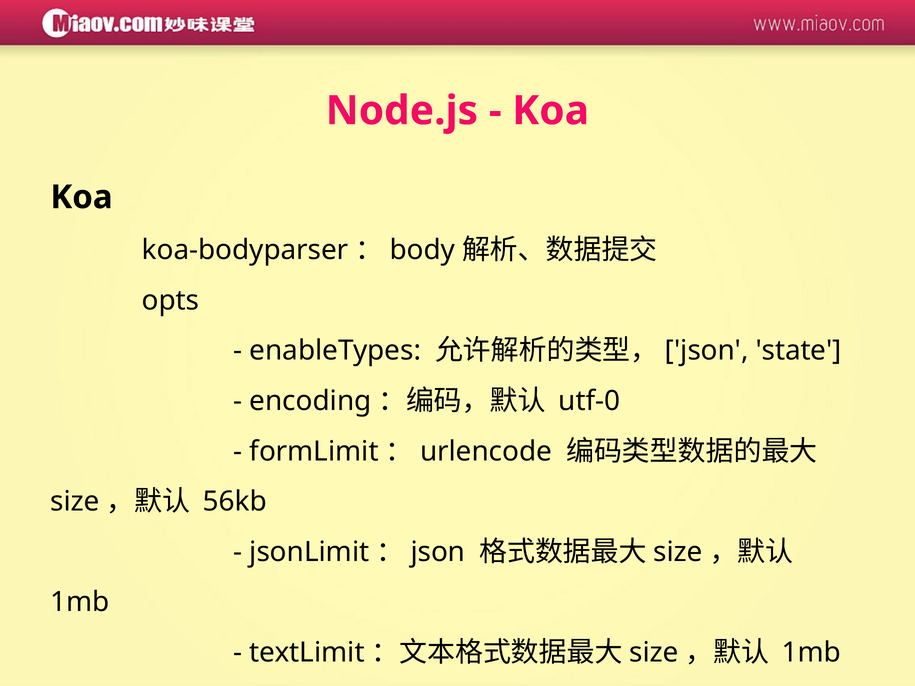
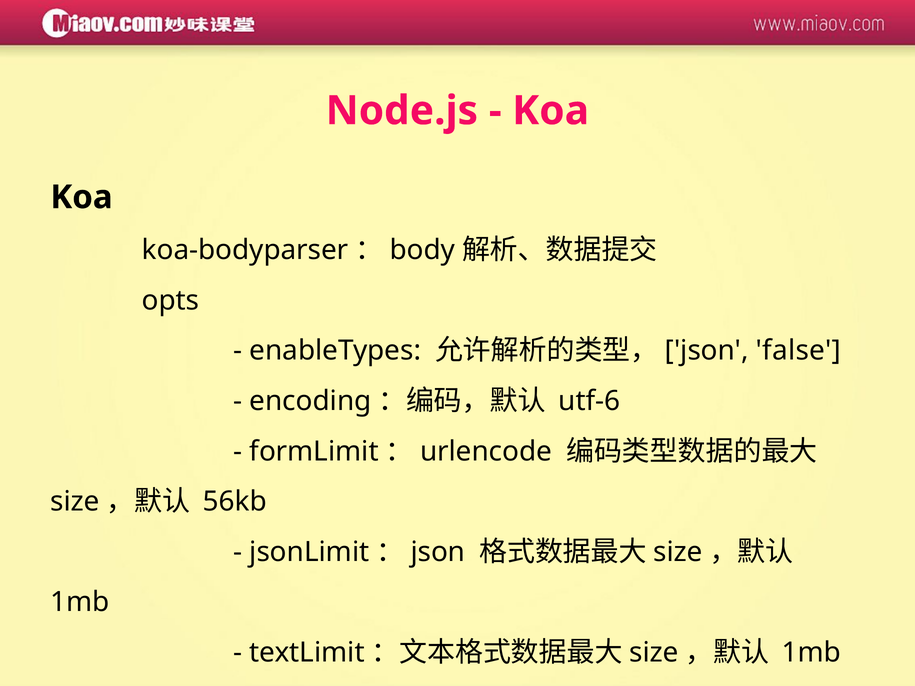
state: state -> false (798, 351)
utf-0: utf-0 -> utf-6 (589, 401)
